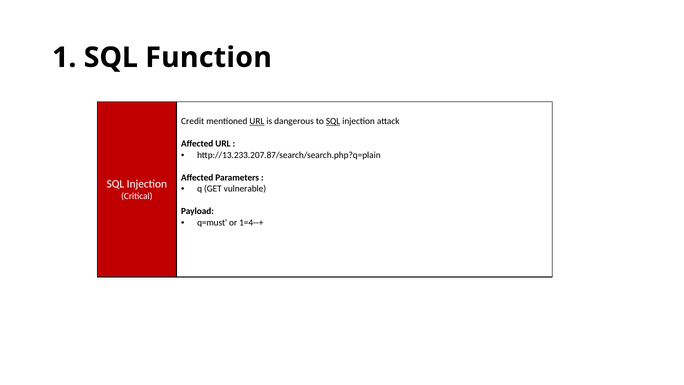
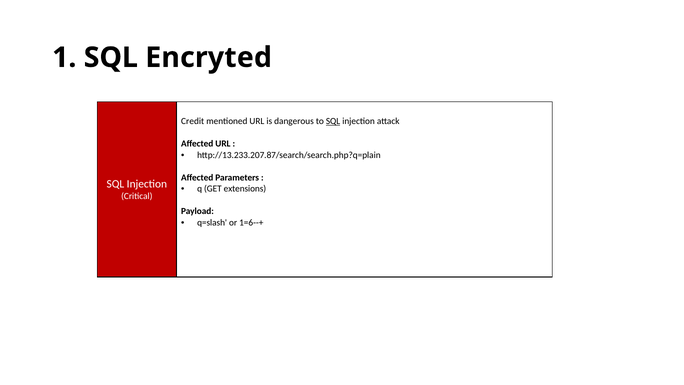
Function: Function -> Encryted (209, 57)
URL underline: present -> none (257, 121)
vulnerable: vulnerable -> extensions (245, 189)
q=must: q=must -> q=slash (212, 223)
1=4--+: 1=4--+ -> 1=6--+ (251, 223)
